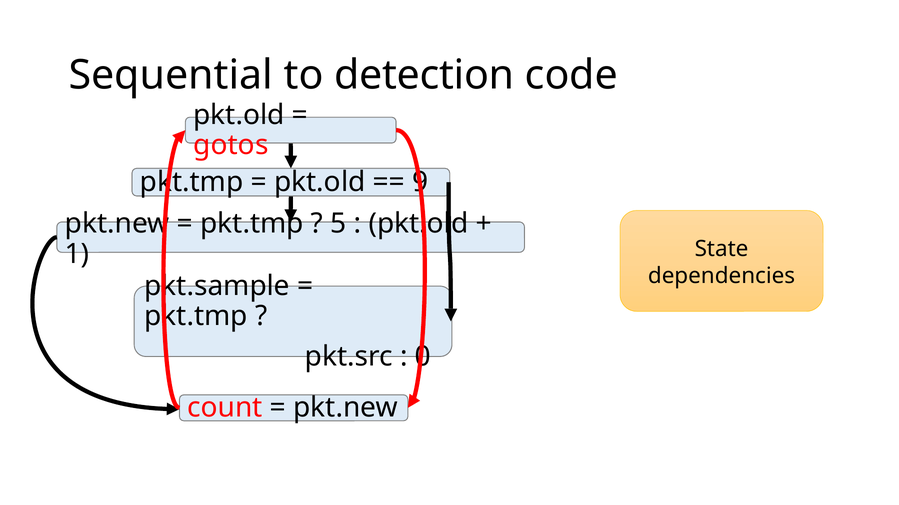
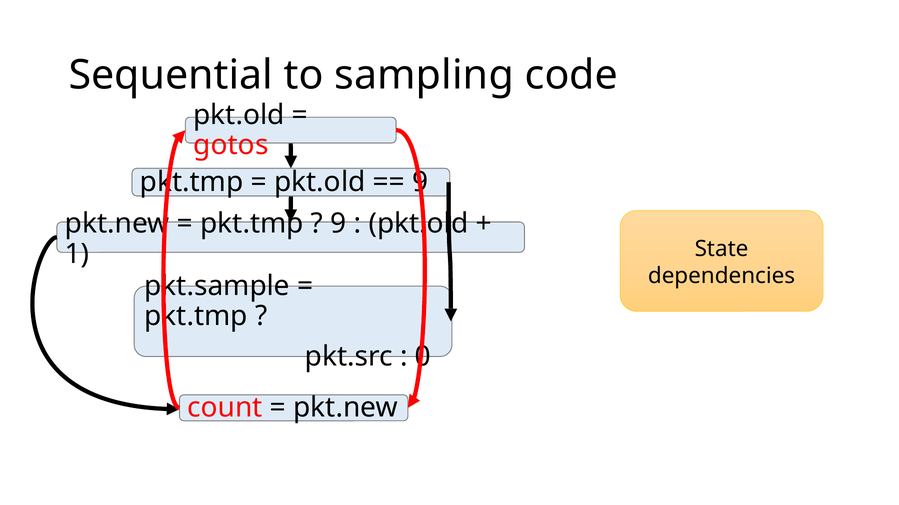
detection: detection -> sampling (424, 76)
5: 5 -> 9 (338, 224)
